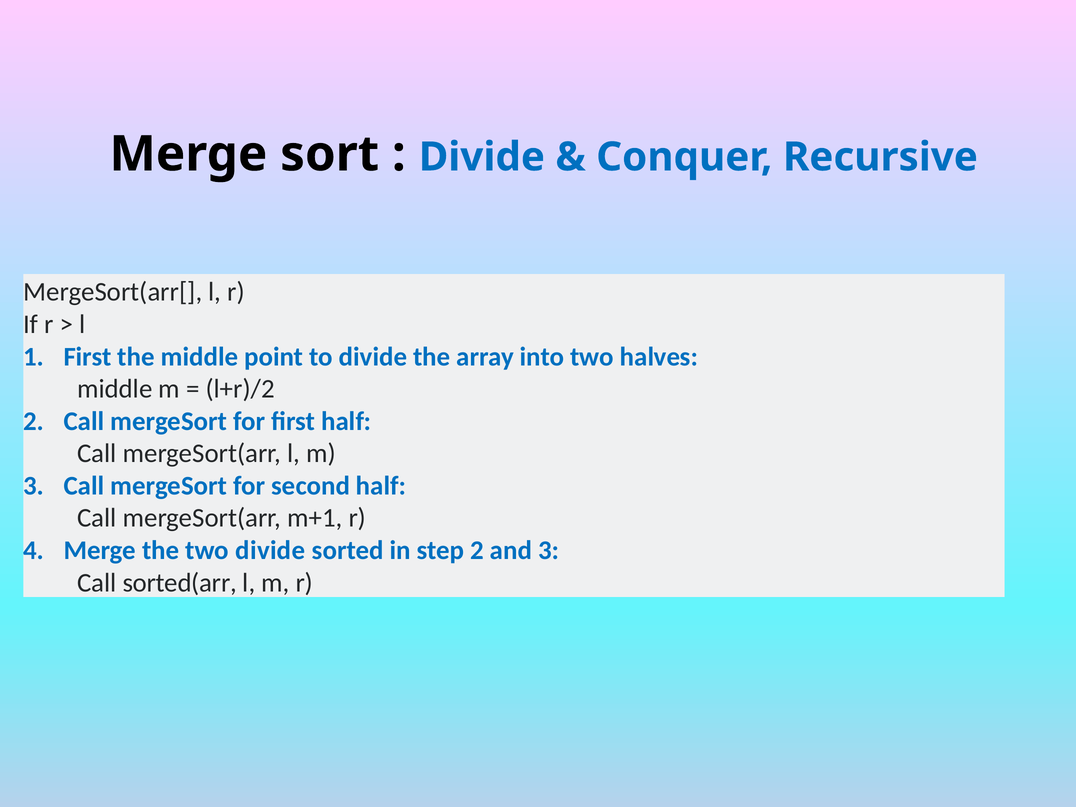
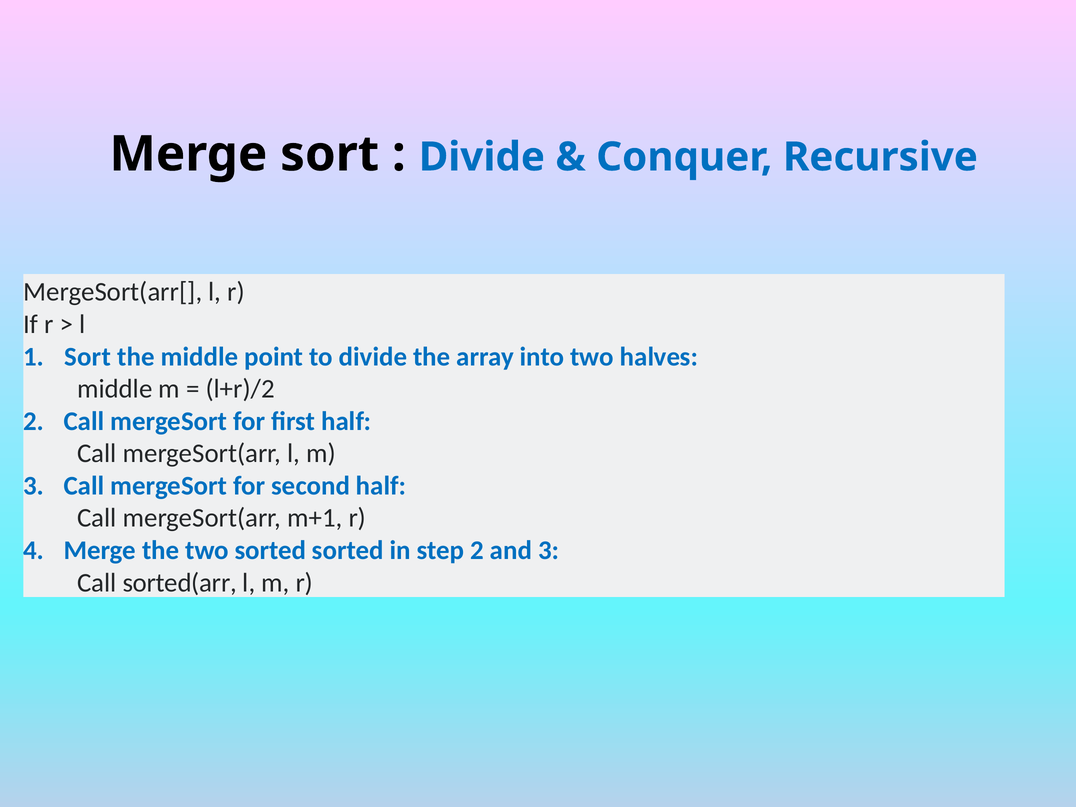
First: First -> Sort (87, 357)
two divide: divide -> sorted (270, 550)
